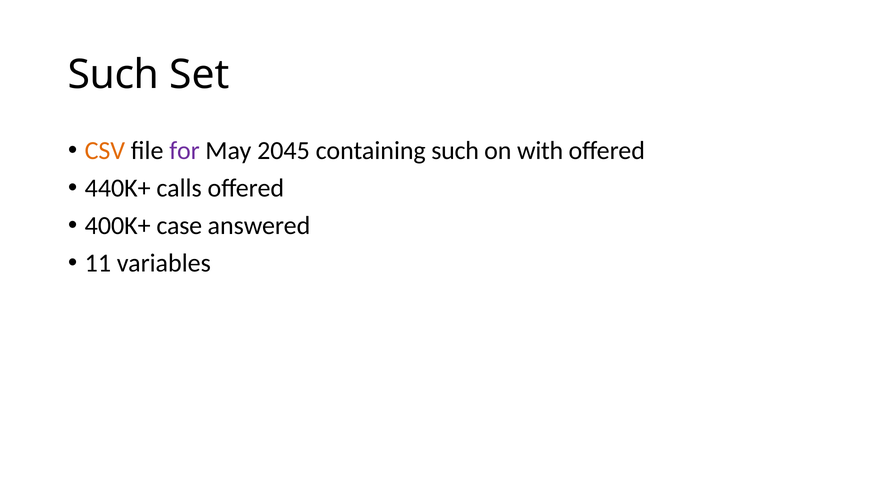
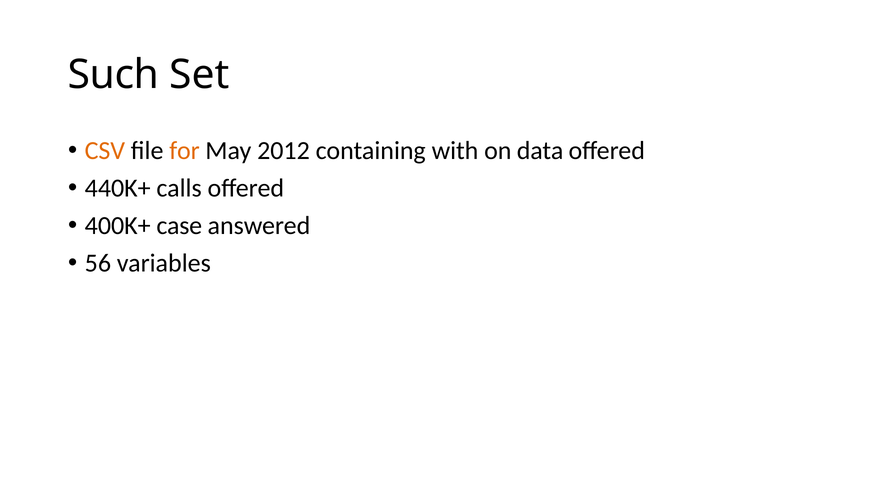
for colour: purple -> orange (184, 151)
2045: 2045 -> 2012 (283, 151)
containing such: such -> with (455, 151)
with: with -> data (540, 151)
11: 11 -> 56 (98, 263)
